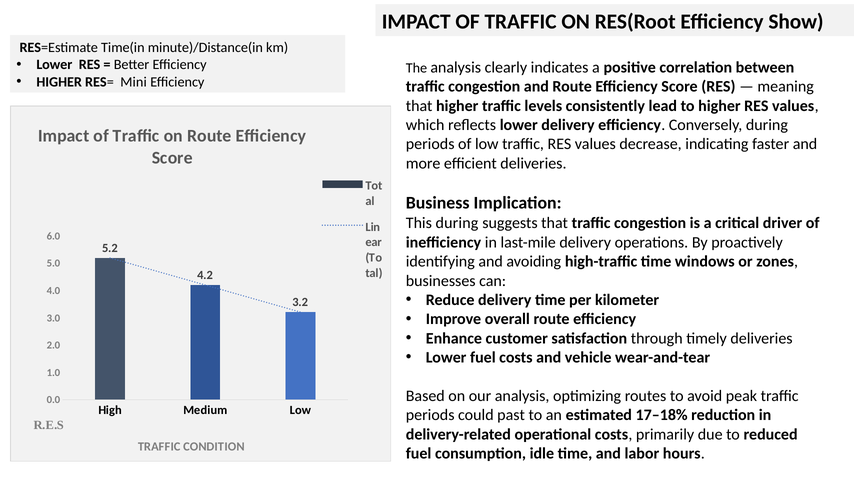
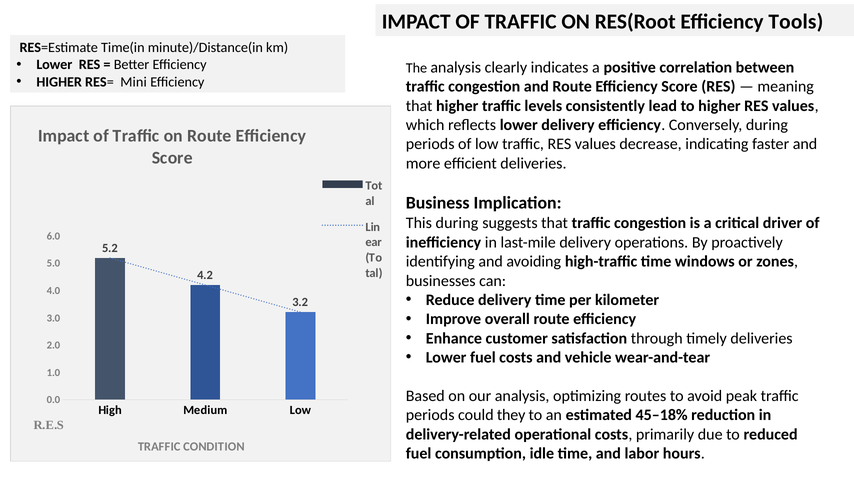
Show: Show -> Tools (796, 22)
past: past -> they (511, 415)
17–18%: 17–18% -> 45–18% (662, 415)
